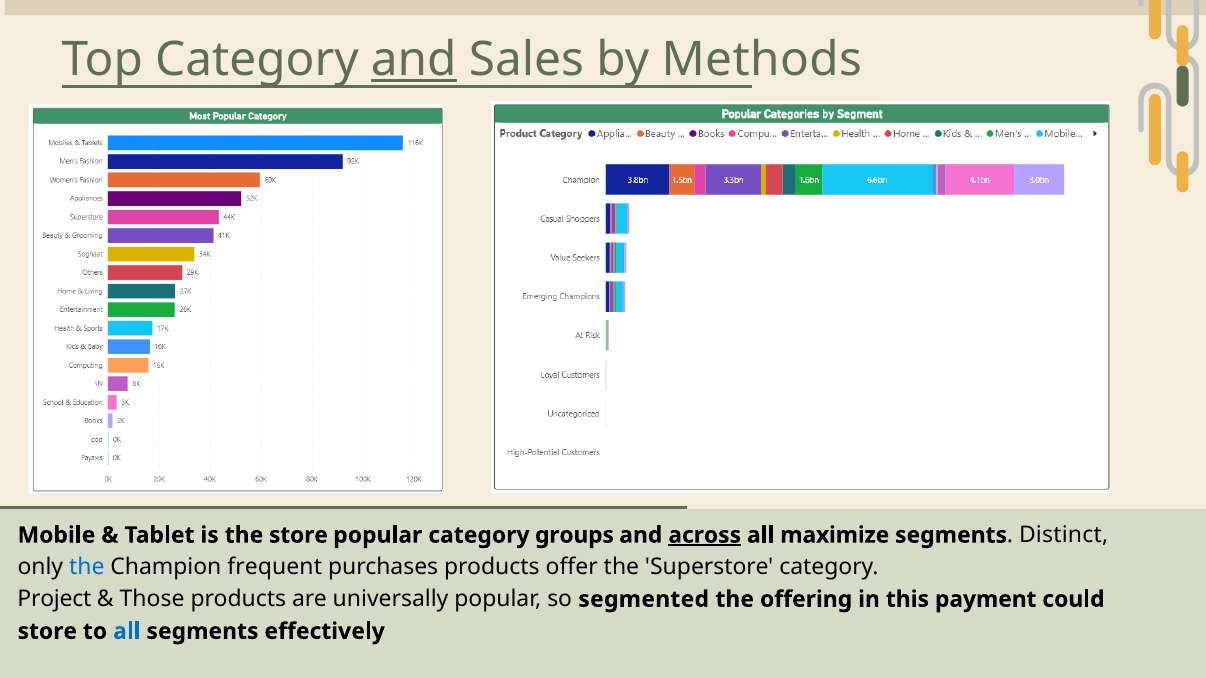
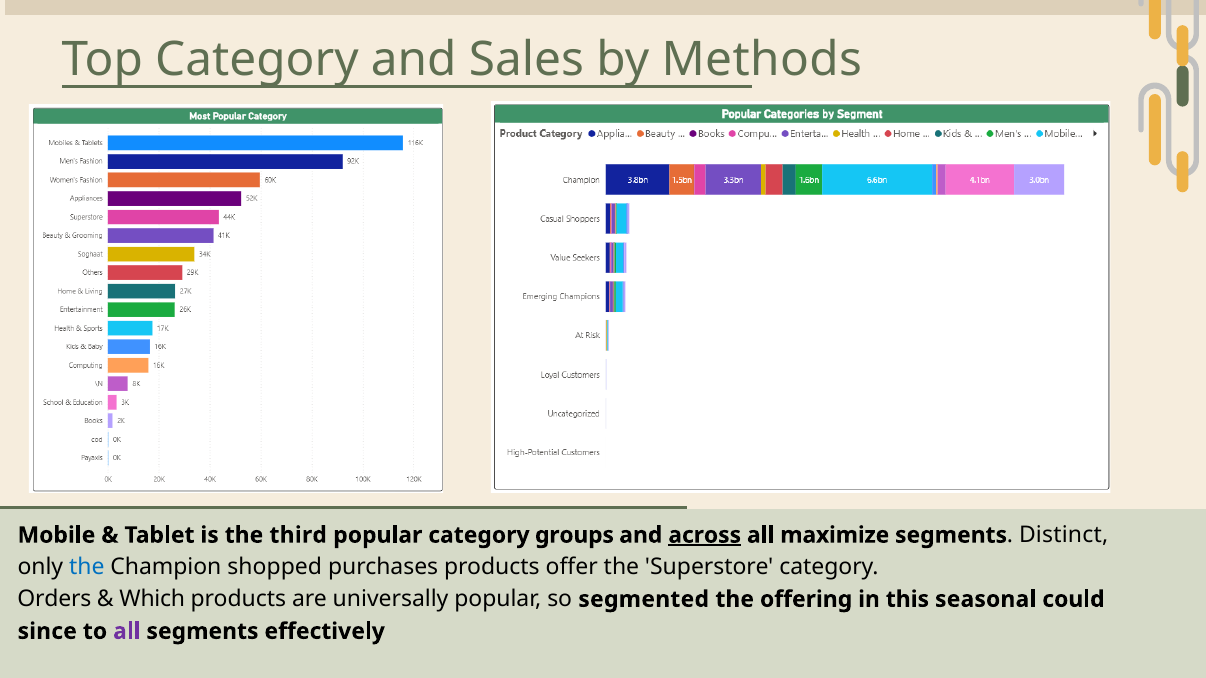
and underline: present -> none (414, 60)
the store: store -> third (298, 535)
frequent: frequent -> shopped (275, 567)
Project: Project -> Orders (54, 600)
Those: Those -> Which (152, 600)
payment: payment -> seasonal (986, 600)
store: store -> since (47, 632)
all colour: blue -> purple (127, 632)
